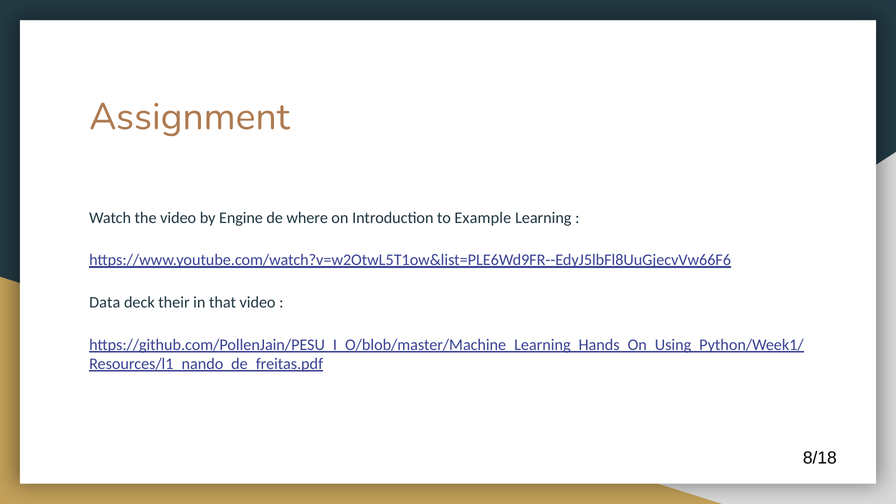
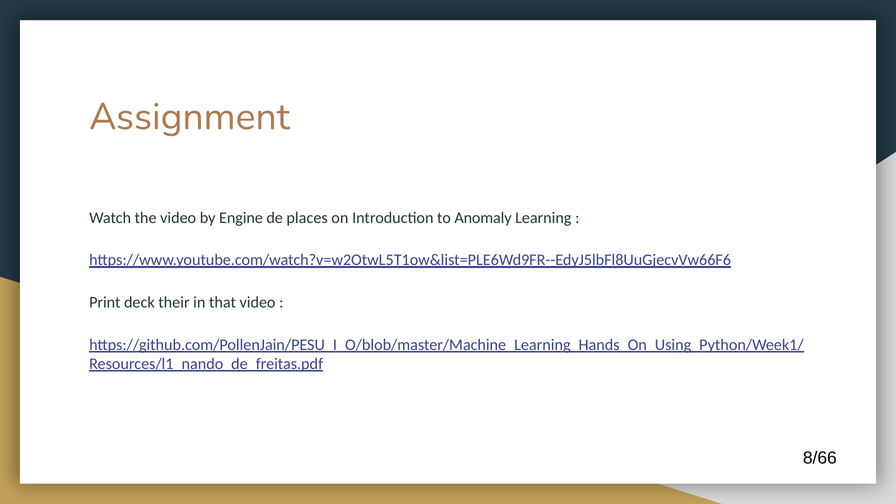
where: where -> places (307, 218)
Example: Example -> Anomaly (483, 218)
Data: Data -> Print (105, 303)
8/18: 8/18 -> 8/66 (820, 458)
